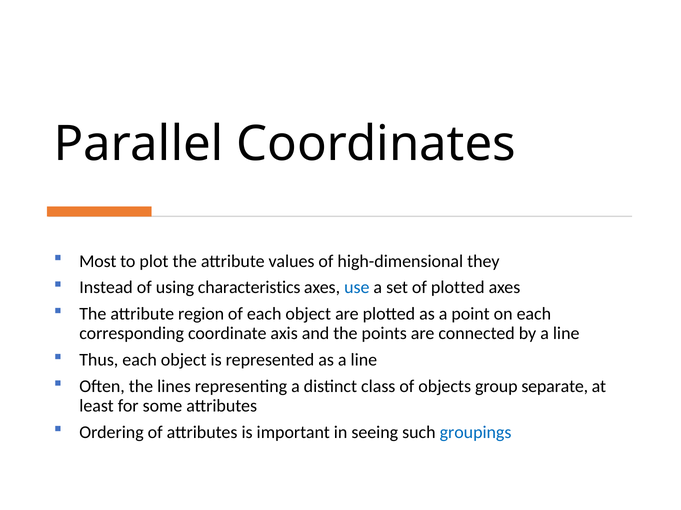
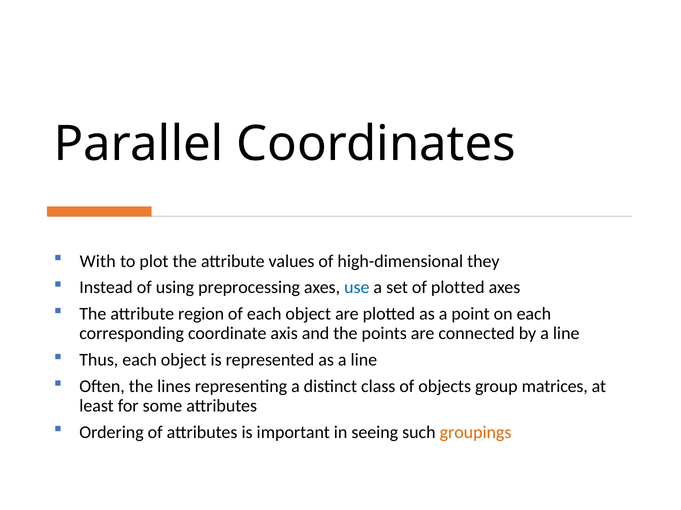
Most: Most -> With (98, 262)
characteristics: characteristics -> preprocessing (249, 288)
separate: separate -> matrices (555, 387)
groupings colour: blue -> orange (476, 433)
